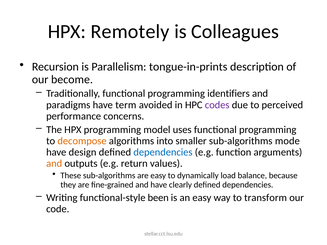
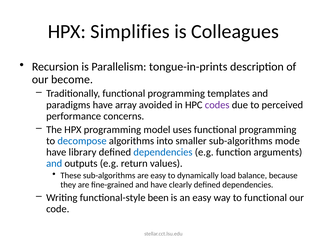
Remotely: Remotely -> Simplifies (130, 32)
identifiers: identifiers -> templates (229, 94)
term: term -> array (126, 105)
decompose colour: orange -> blue (82, 141)
design: design -> library (83, 152)
and colour: orange -> blue (54, 164)
to transform: transform -> functional (266, 198)
